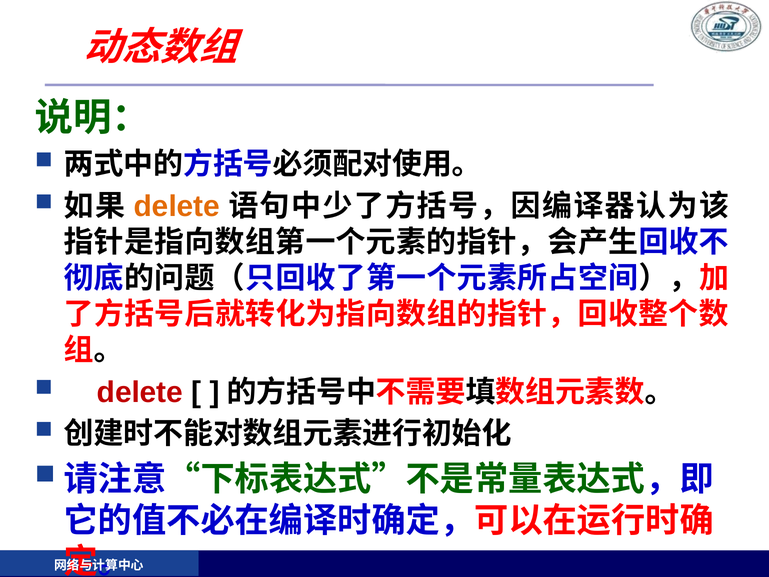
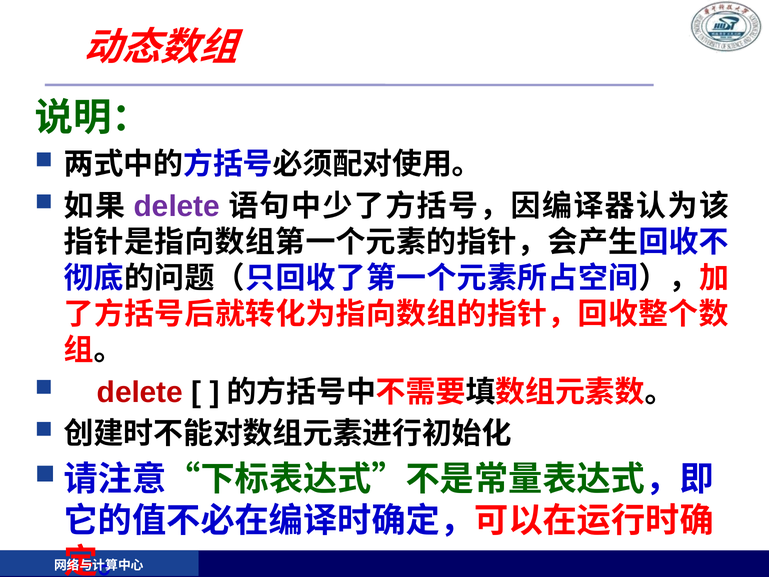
delete colour: orange -> purple (177, 206)
